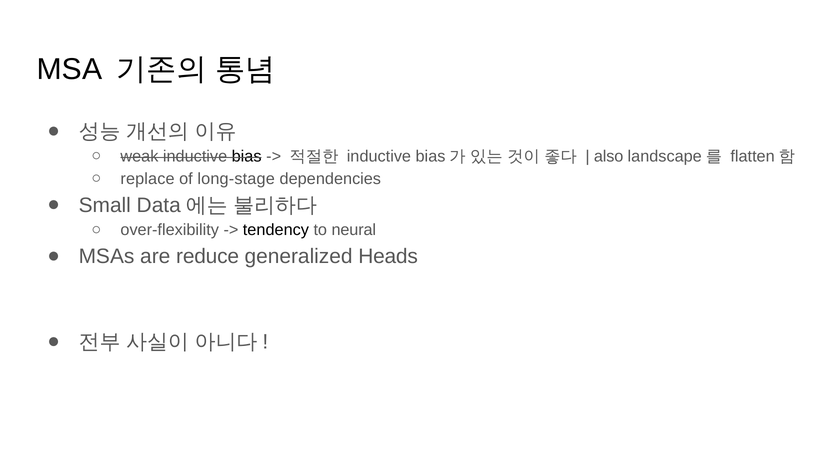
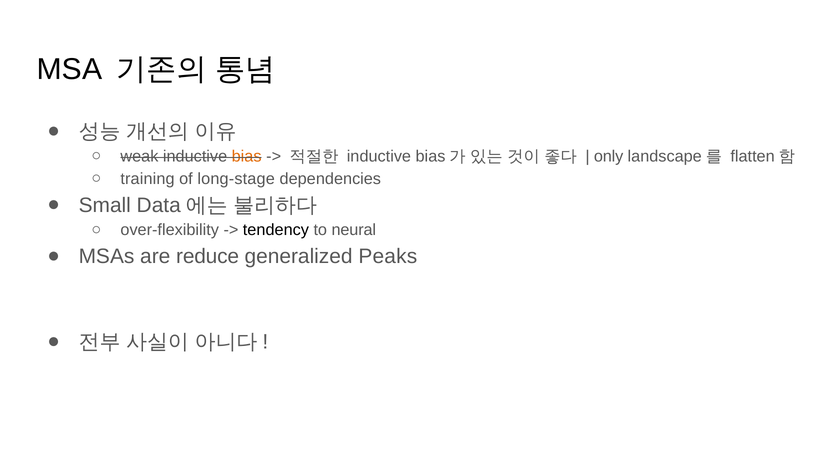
bias colour: black -> orange (247, 156)
also: also -> only (609, 156)
replace: replace -> training (148, 179)
Heads: Heads -> Peaks (388, 257)
